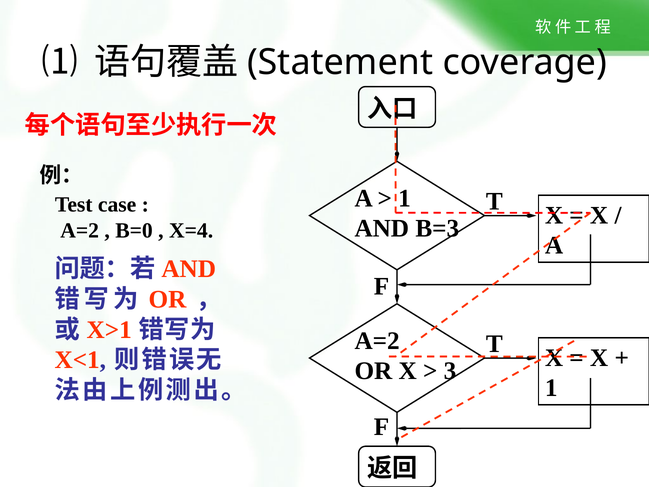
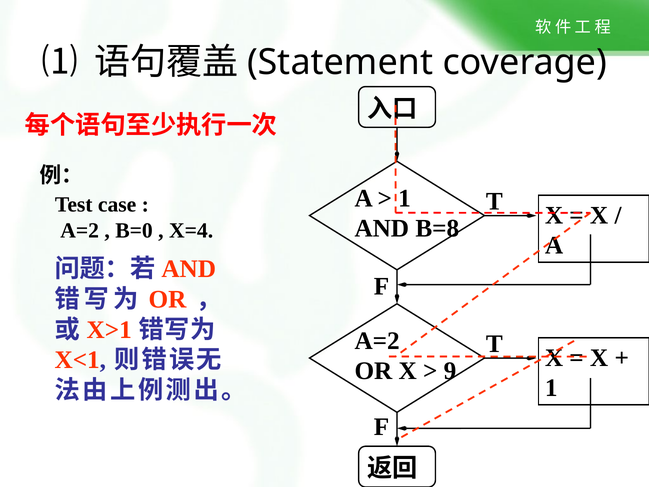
B=3: B=3 -> B=8 (437, 229)
3: 3 -> 9 (450, 371)
